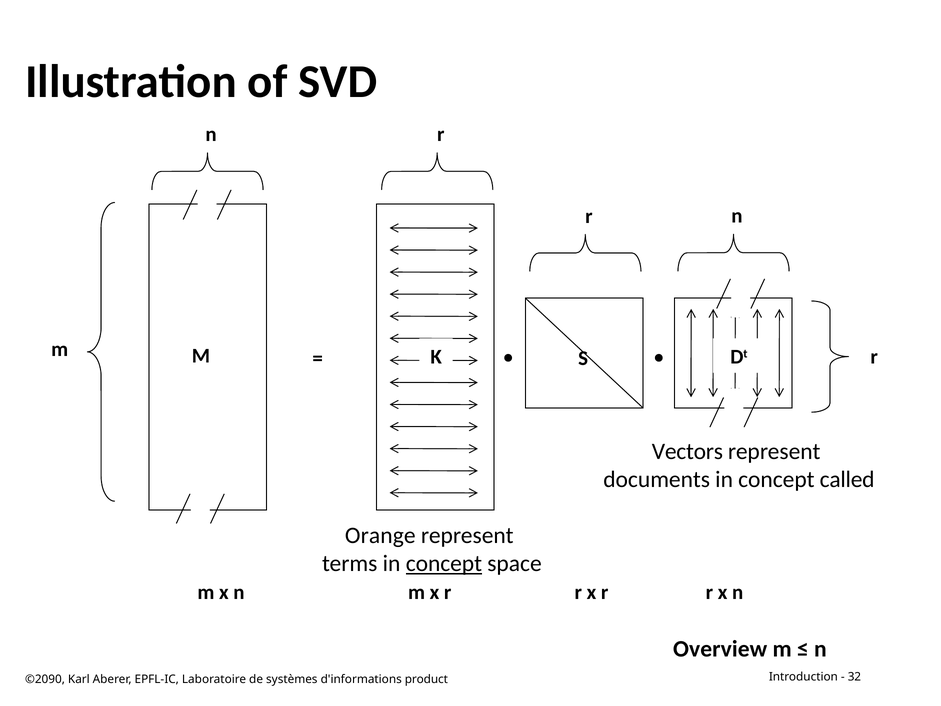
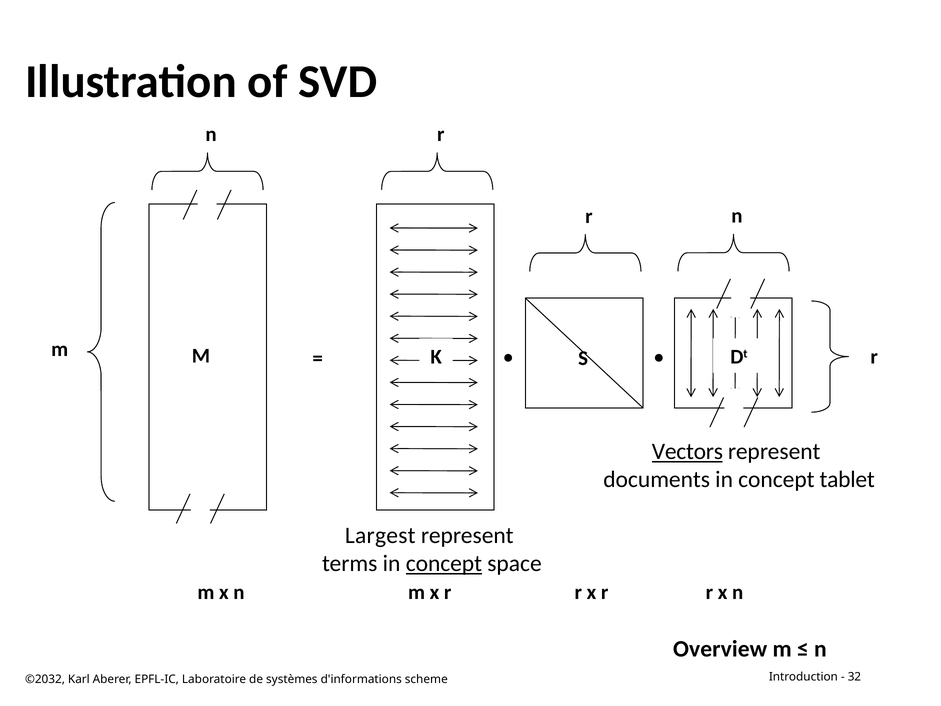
Vectors underline: none -> present (687, 451)
called: called -> tablet (847, 480)
Orange: Orange -> Largest (380, 535)
©2090: ©2090 -> ©2032 (45, 679)
product: product -> scheme (426, 679)
